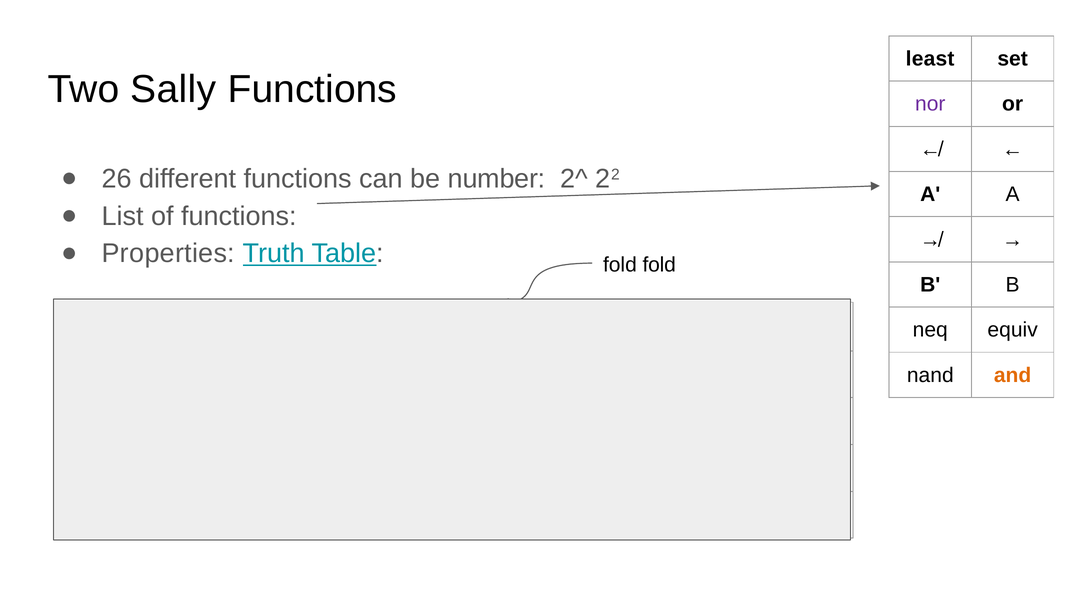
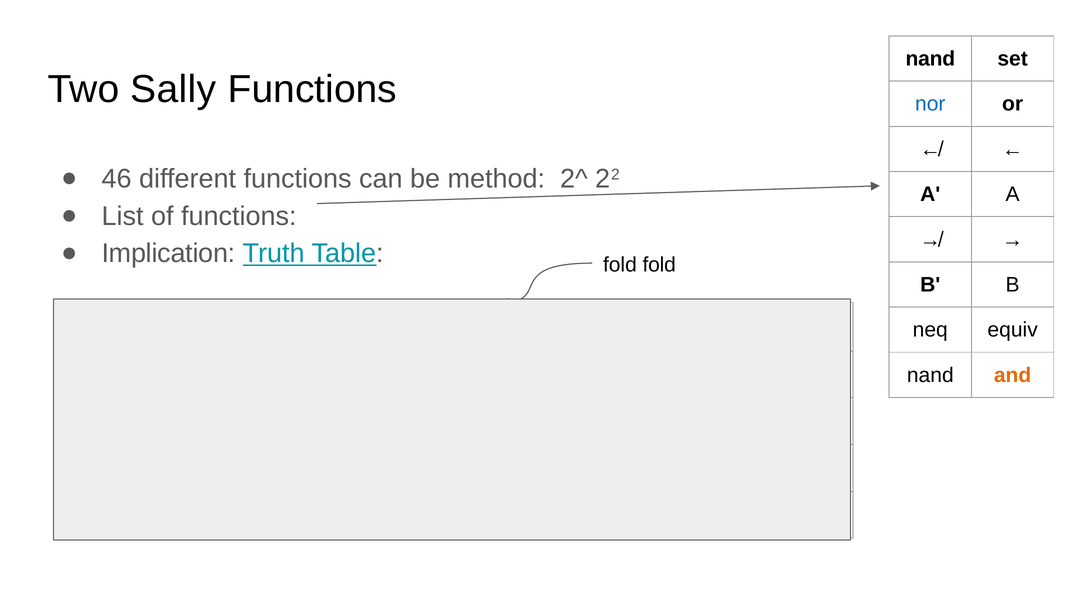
least: least -> nand (930, 59)
nor colour: purple -> blue (930, 104)
26: 26 -> 46 (117, 179)
number: number -> method (496, 179)
Properties: Properties -> Implication (169, 254)
